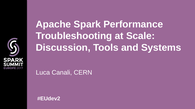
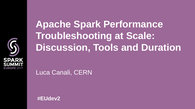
Systems: Systems -> Duration (161, 48)
